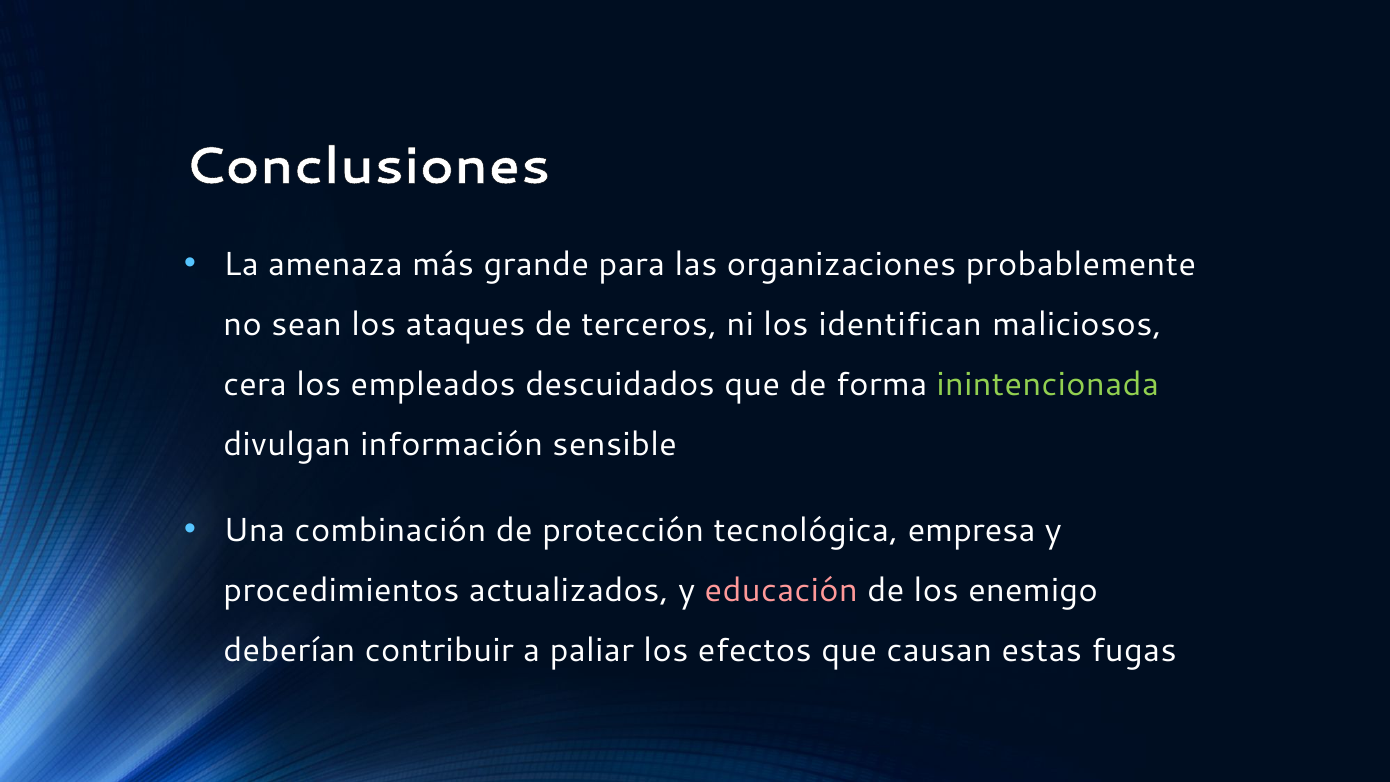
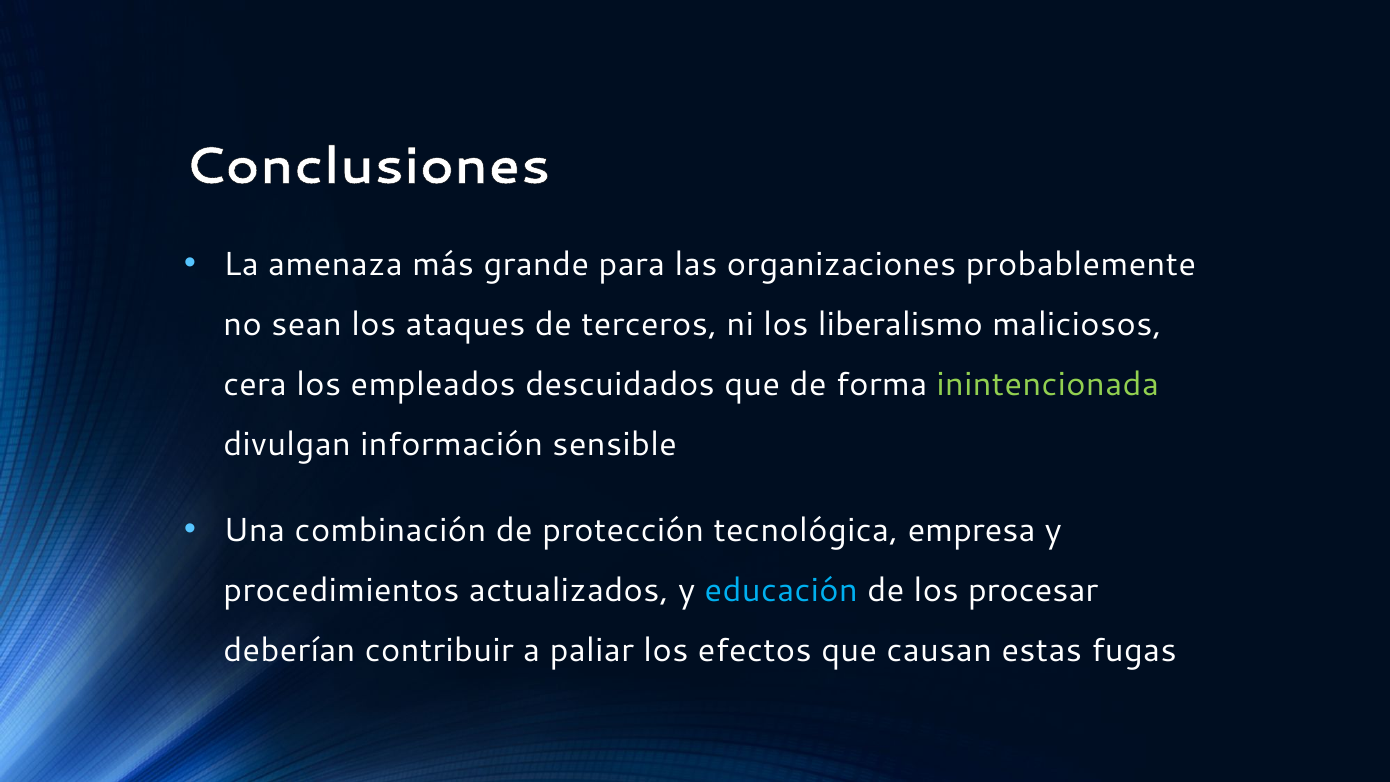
identifican: identifican -> liberalismo (900, 325)
educación colour: pink -> light blue (781, 590)
enemigo: enemigo -> procesar (1033, 590)
